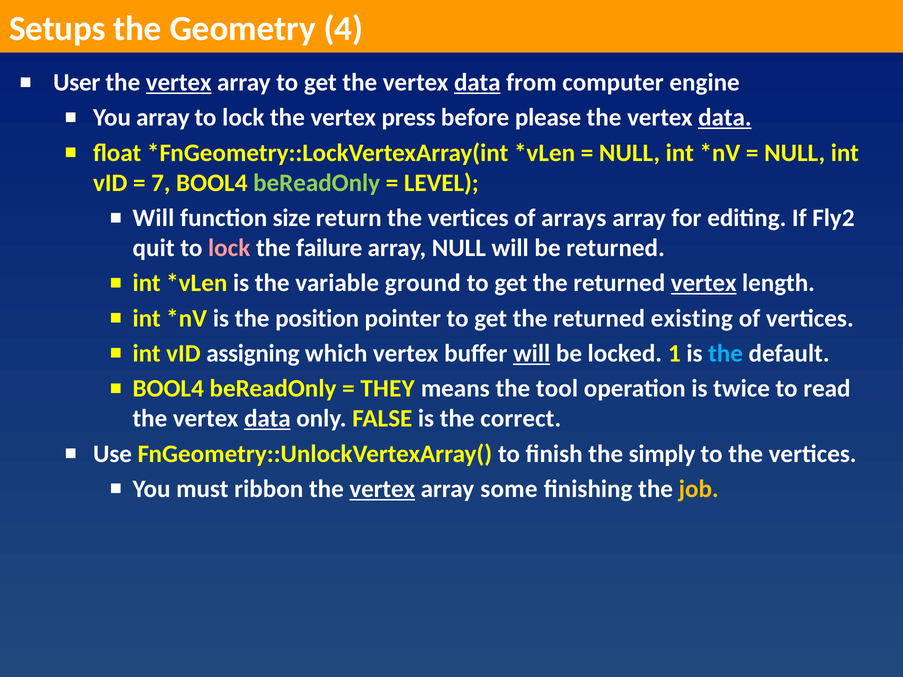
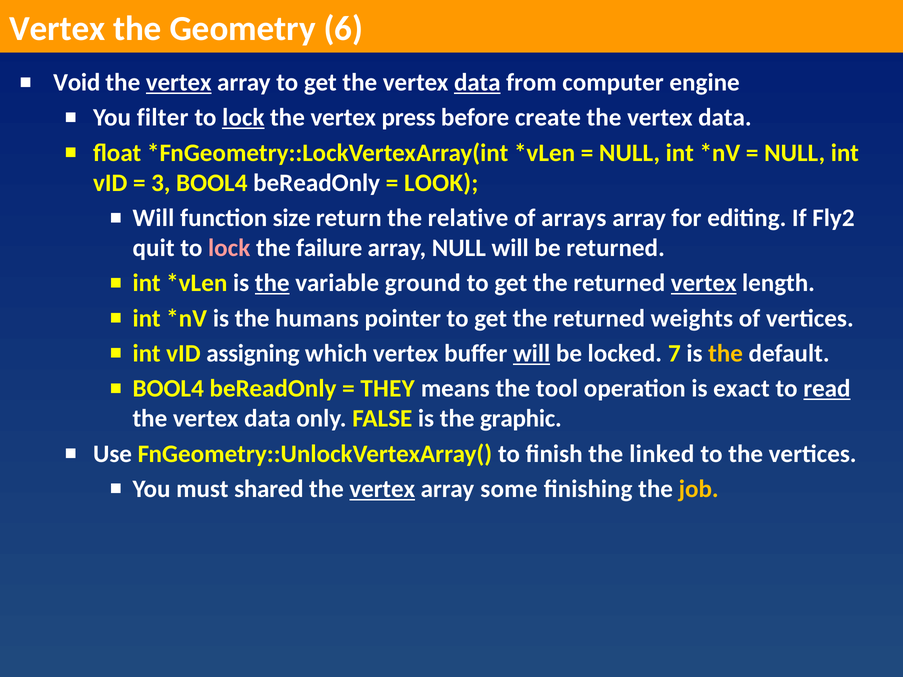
Setups: Setups -> Vertex (57, 29)
4: 4 -> 6 (343, 29)
User: User -> Void (77, 83)
You array: array -> filter (163, 118)
lock underline: none -> present (243, 118)
please: please -> create (548, 118)
data underline: present -> none (725, 118)
7: 7 -> 3 (161, 183)
beReadOnly colour: light green -> white (317, 183)
LEVEL: LEVEL -> LOOK (441, 183)
return the vertices: vertices -> relative (468, 218)
the underline: none -> present (272, 283)
position: position -> humans (317, 318)
existing: existing -> weights (692, 318)
1: 1 -> 7 (674, 354)
the colour: light blue -> yellow (726, 354)
twice: twice -> exact (741, 389)
read underline: none -> present (827, 389)
data underline: present -> none (267, 419)
correct: correct -> graphic (521, 419)
simply: simply -> linked (662, 454)
ribbon: ribbon -> shared (269, 489)
